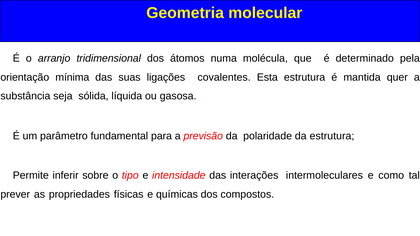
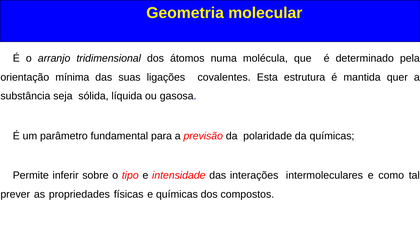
da estrutura: estrutura -> químicas (332, 136)
